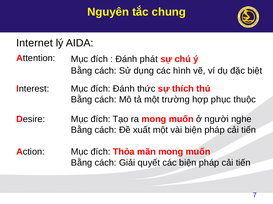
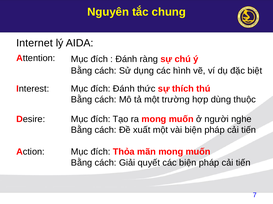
phát: phát -> ràng (149, 59)
phục: phục -> dùng (221, 100)
